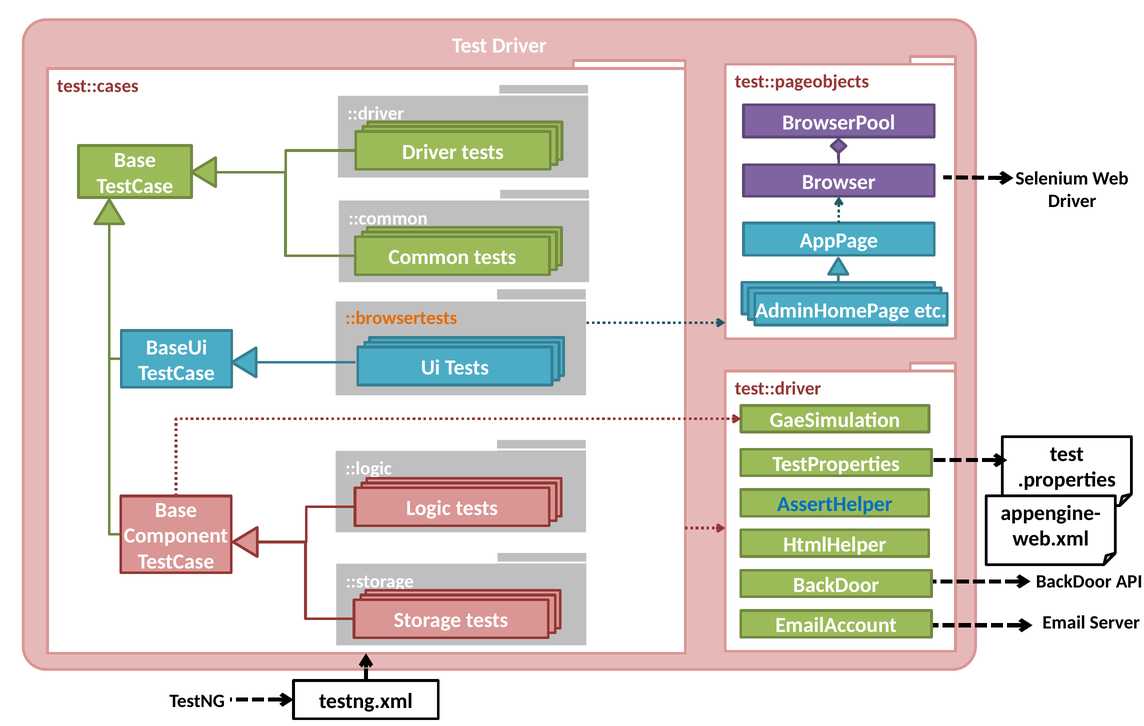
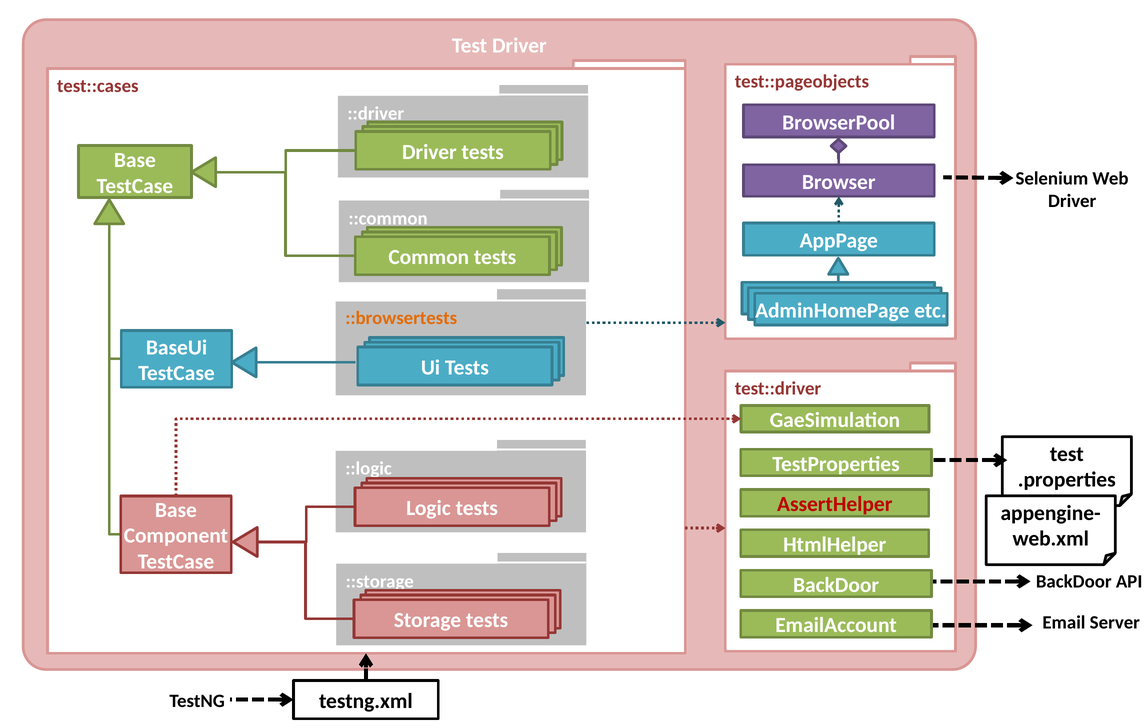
AssertHelper colour: blue -> red (835, 505)
